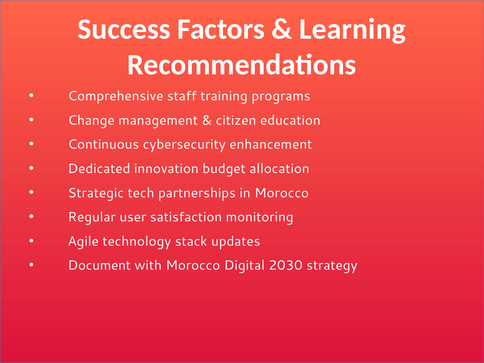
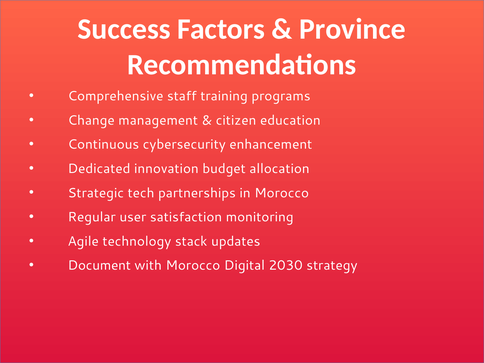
Learning: Learning -> Province (352, 29)
